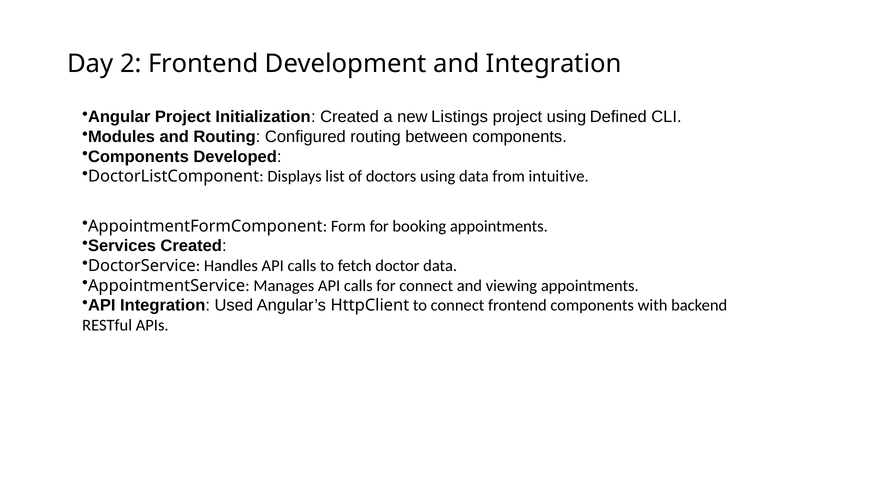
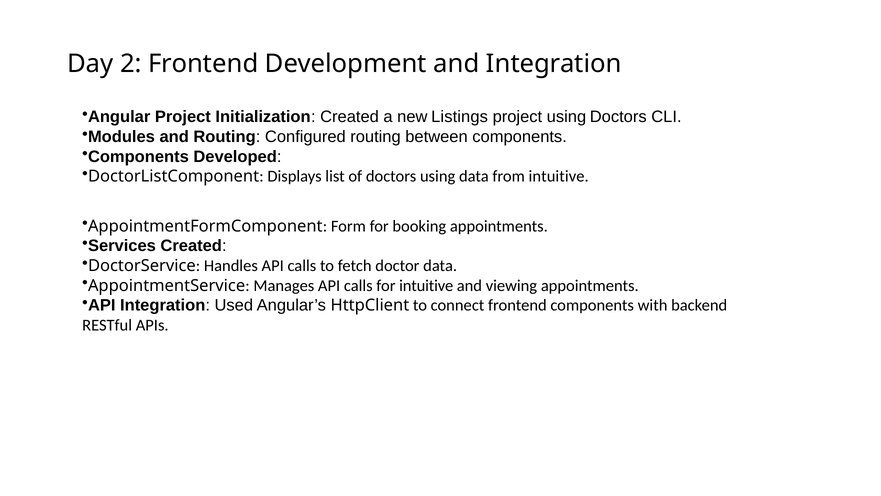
using Defined: Defined -> Doctors (618, 117)
for connect: connect -> intuitive (426, 285)
